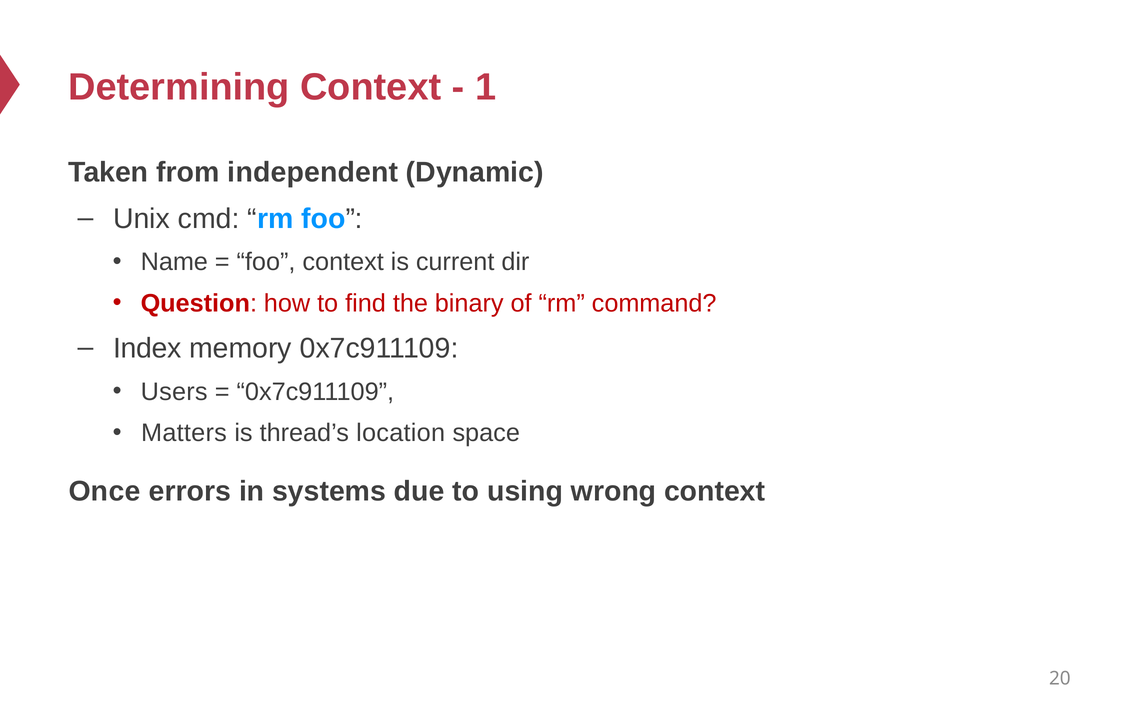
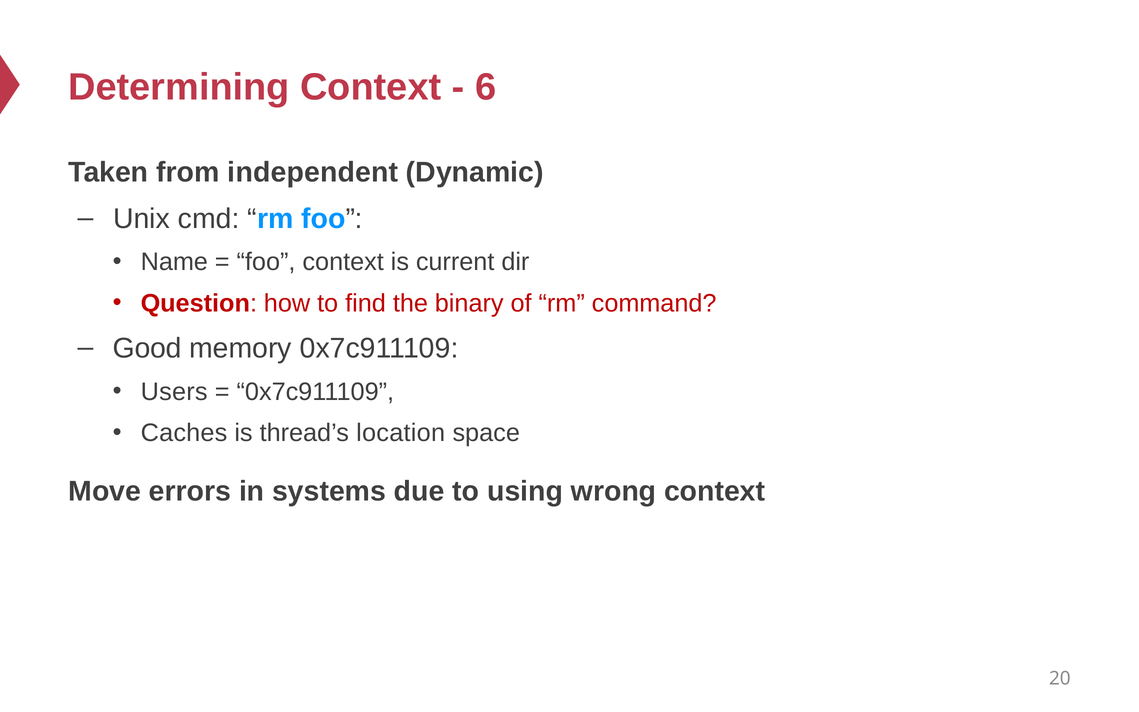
1: 1 -> 6 (486, 87)
Index: Index -> Good (147, 348)
Matters: Matters -> Caches (184, 433)
Once: Once -> Move (105, 491)
